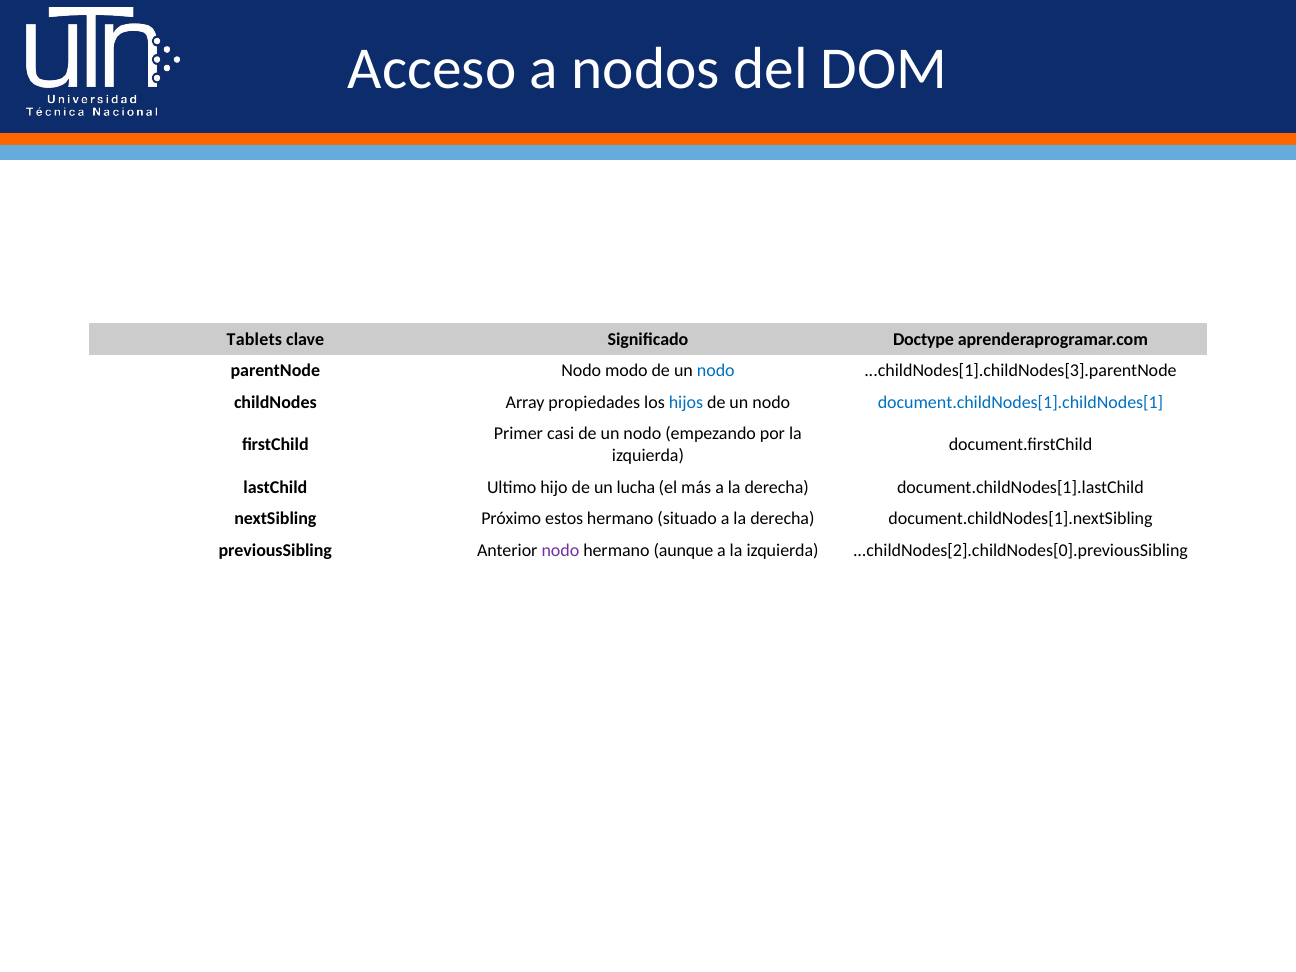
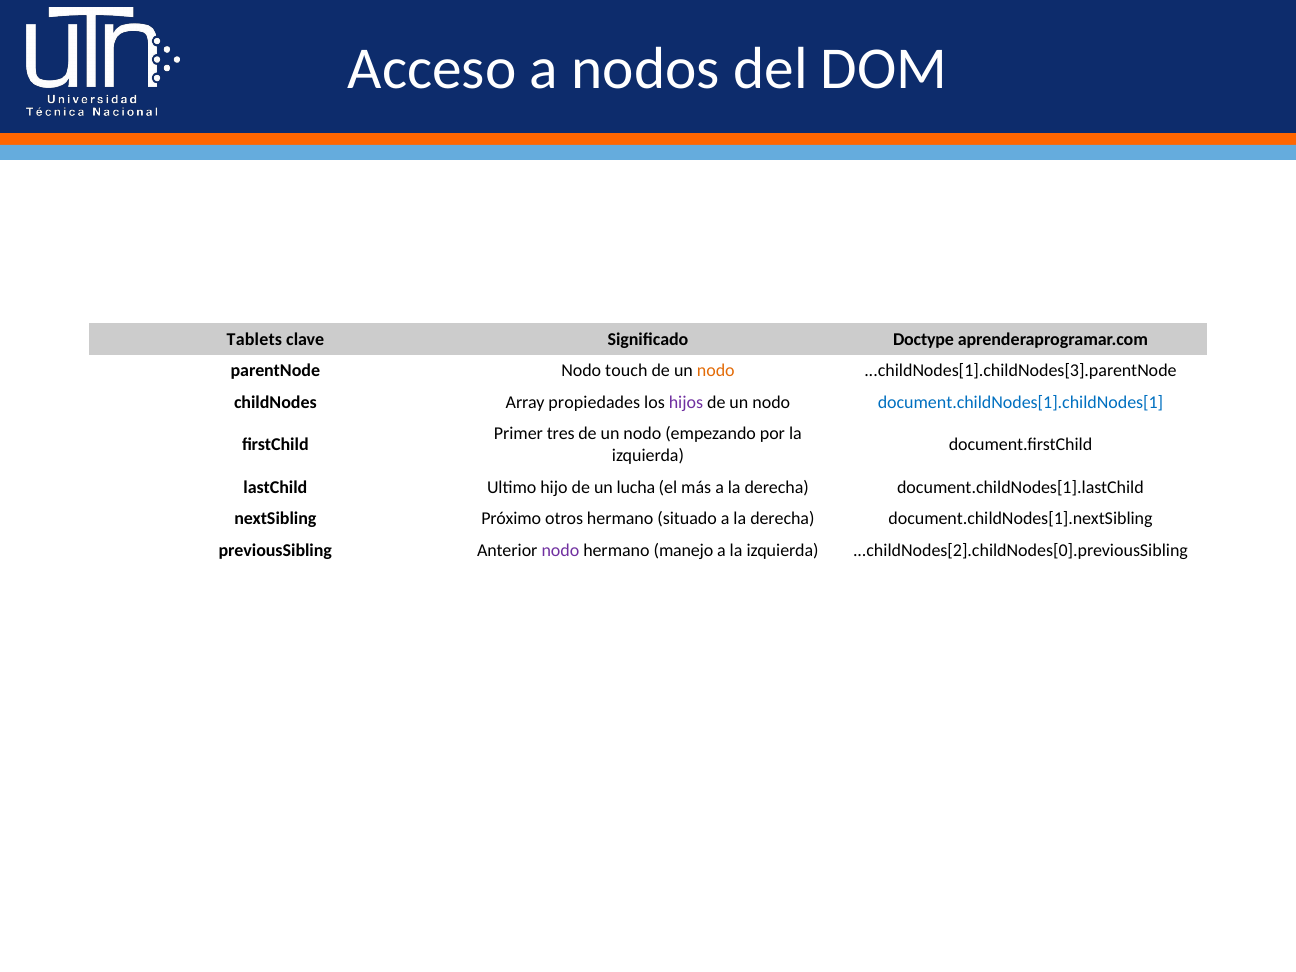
modo: modo -> touch (626, 371)
nodo colour: blue -> orange (716, 371)
hijos colour: blue -> purple (686, 402)
casi: casi -> tres (561, 434)
estos: estos -> otros (564, 519)
aunque: aunque -> manejo (684, 551)
